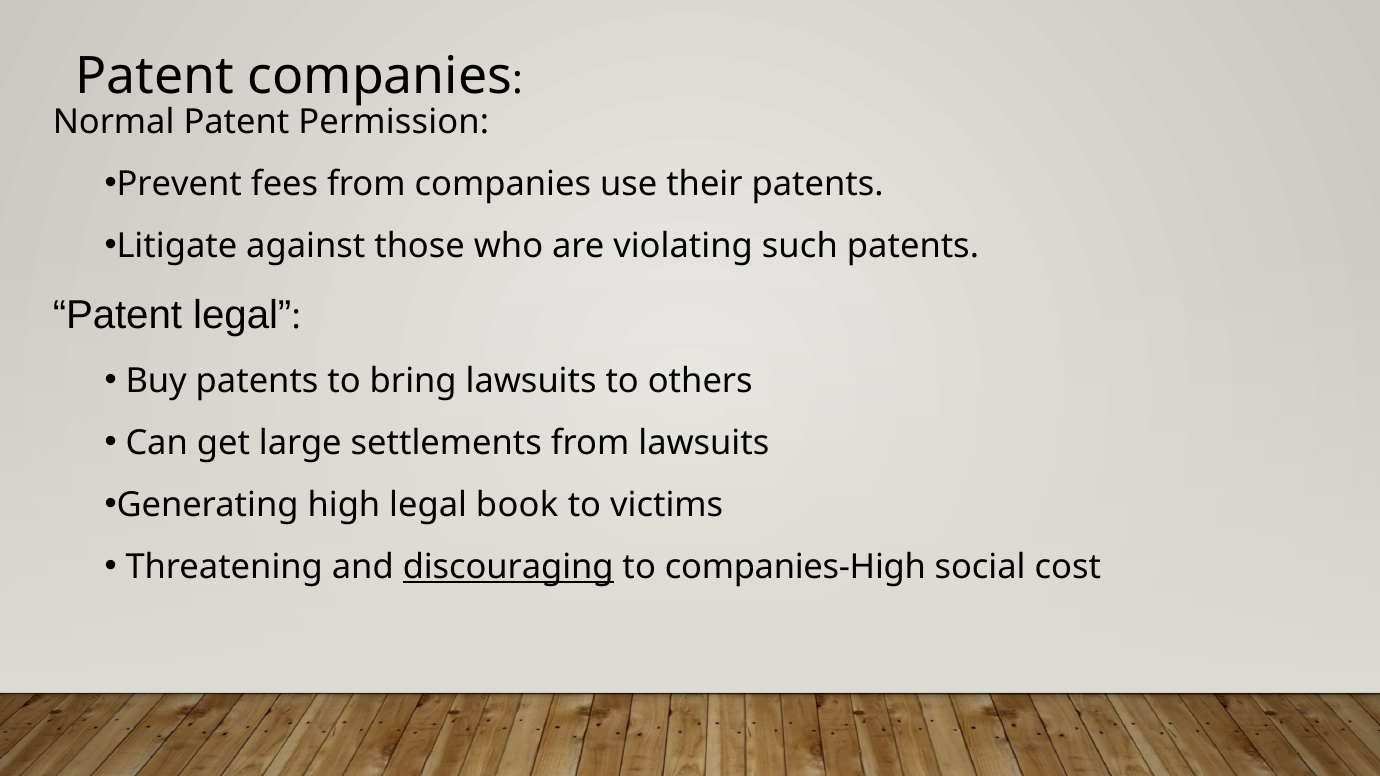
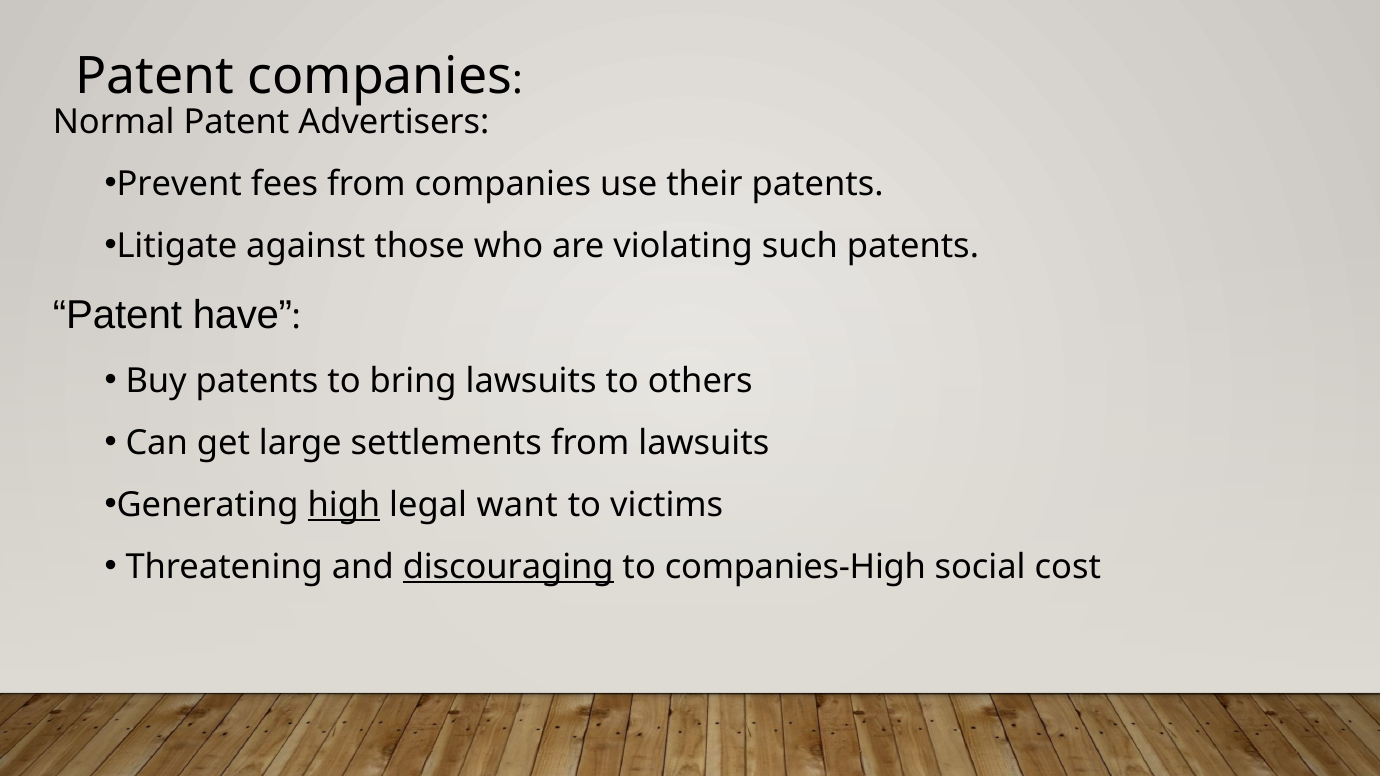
Permission: Permission -> Advertisers (394, 122)
Patent legal: legal -> have (242, 316)
high underline: none -> present (344, 505)
book: book -> want (517, 505)
